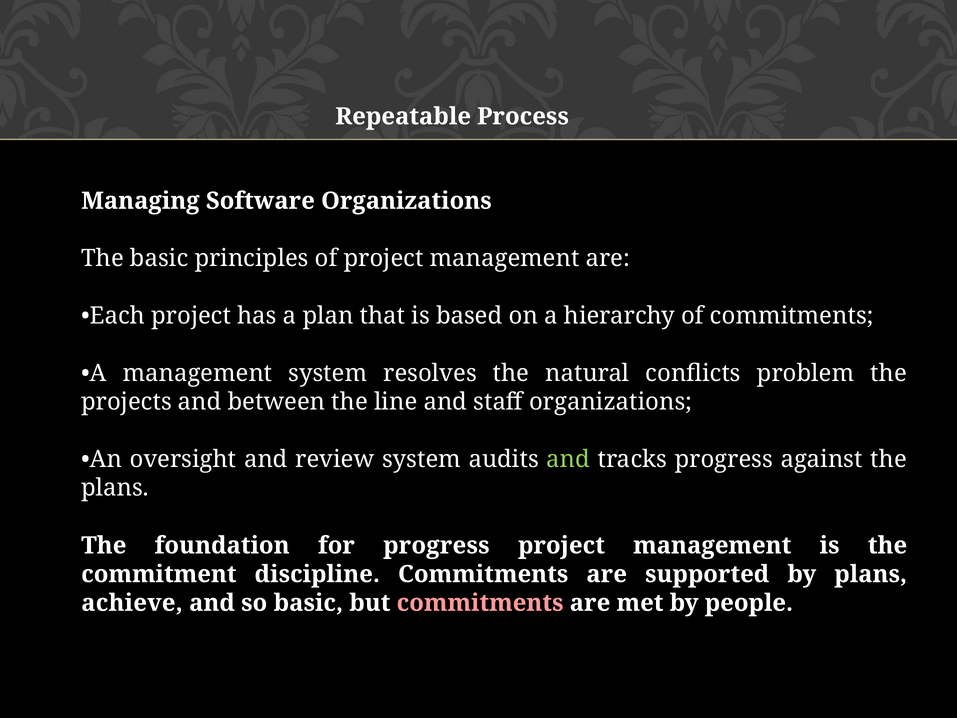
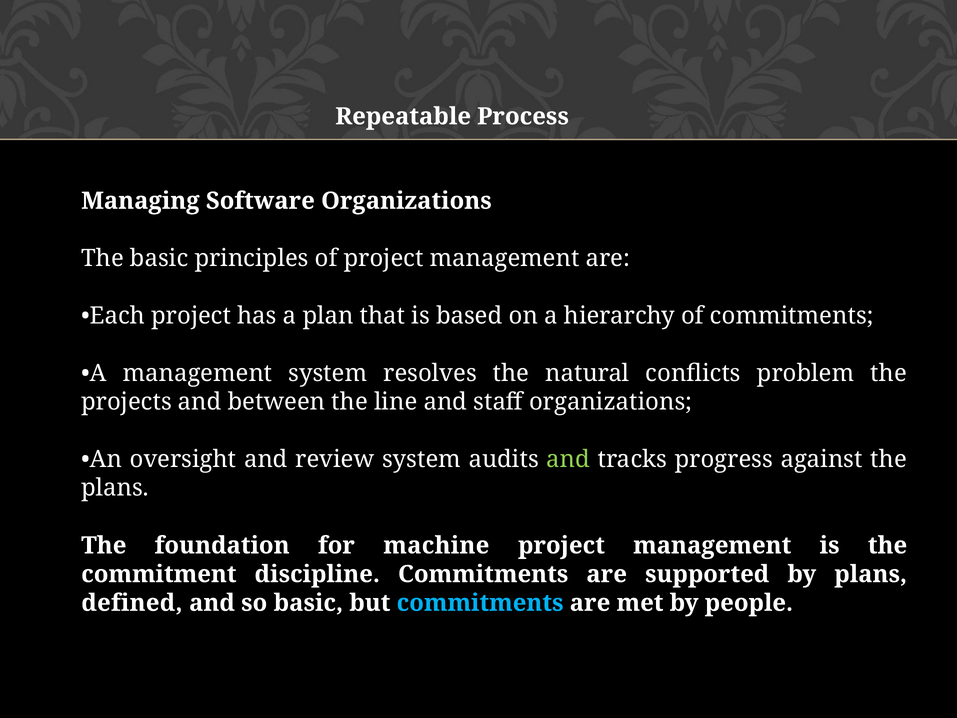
for progress: progress -> machine (436, 545)
achieve: achieve -> defined (132, 603)
commitments colour: pink -> light blue (480, 603)
